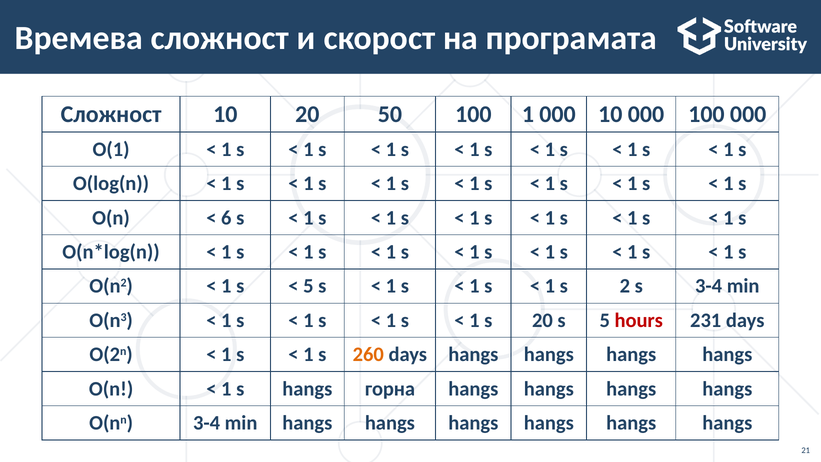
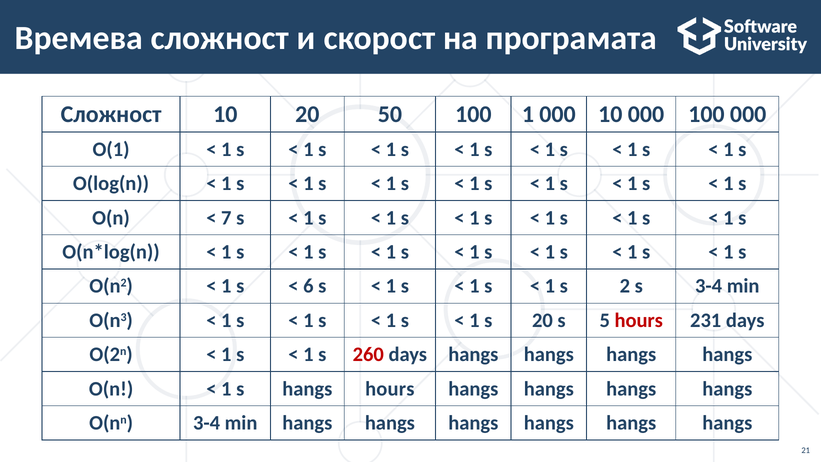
6: 6 -> 7 (226, 218)
5: 5 -> 6 (308, 286)
260 colour: orange -> red (368, 355)
hangs горна: горна -> hours (390, 389)
